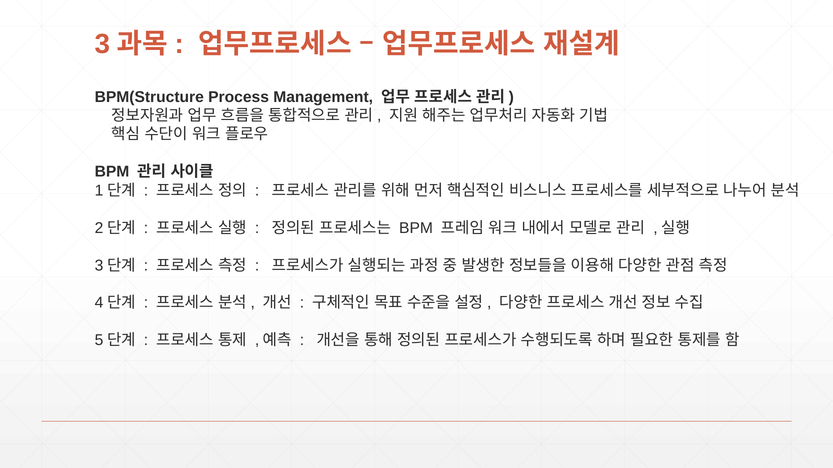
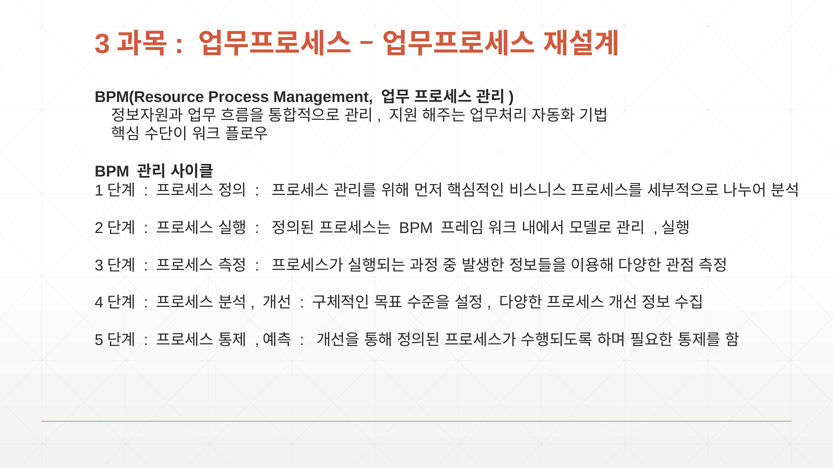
BPM(Structure: BPM(Structure -> BPM(Resource (149, 97)
